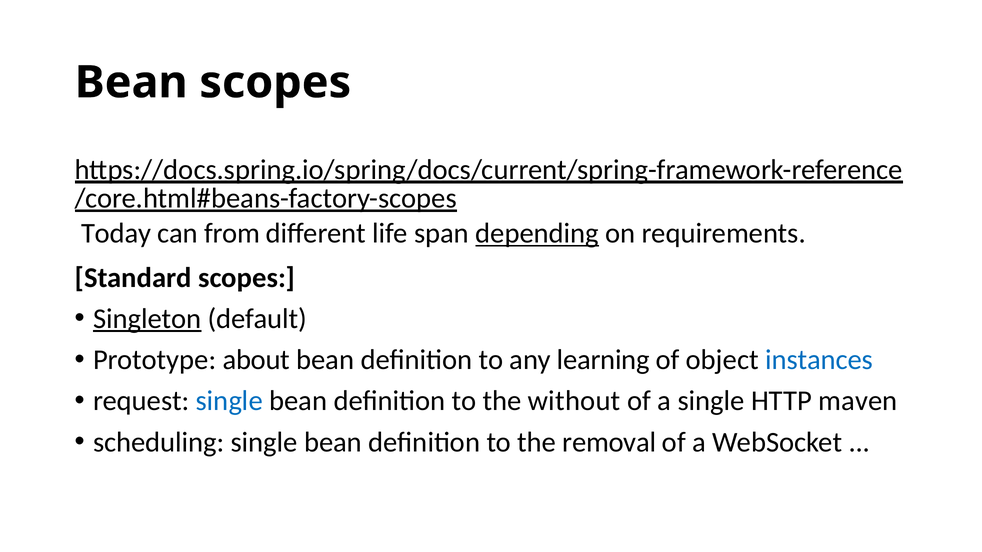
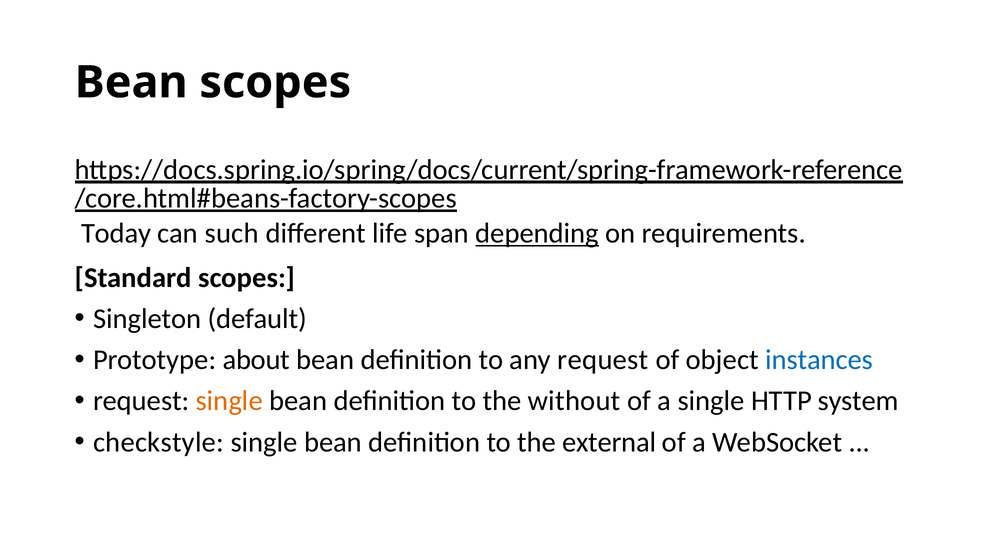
from: from -> such (232, 233)
Singleton underline: present -> none (147, 319)
any learning: learning -> request (603, 360)
single colour: blue -> orange (229, 401)
maven: maven -> system (858, 401)
scheduling: scheduling -> checkstyle (159, 442)
removal: removal -> external (609, 442)
